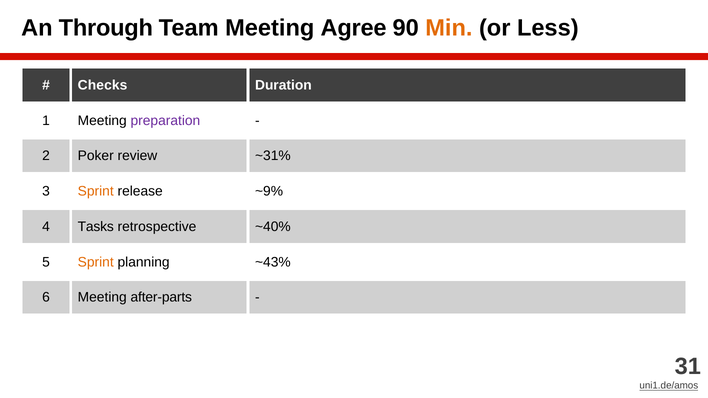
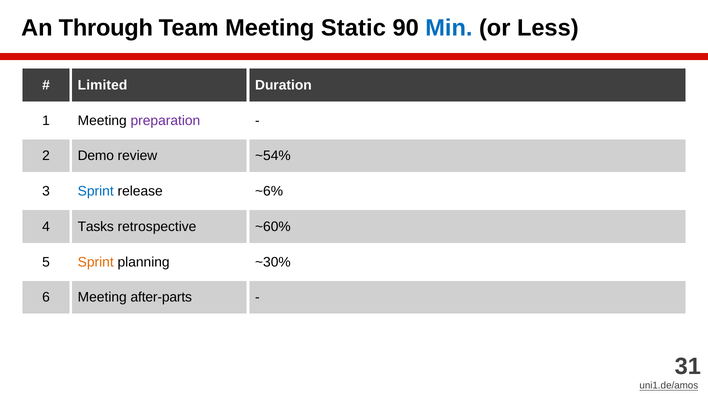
Agree: Agree -> Static (353, 28)
Min colour: orange -> blue (449, 28)
Checks: Checks -> Limited (103, 85)
Poker: Poker -> Demo (96, 156)
~31%: ~31% -> ~54% (273, 156)
Sprint colour: orange -> blue (96, 191)
~9%: ~9% -> ~6% (269, 191)
~40%: ~40% -> ~60% (273, 227)
~43%: ~43% -> ~30% (273, 262)
